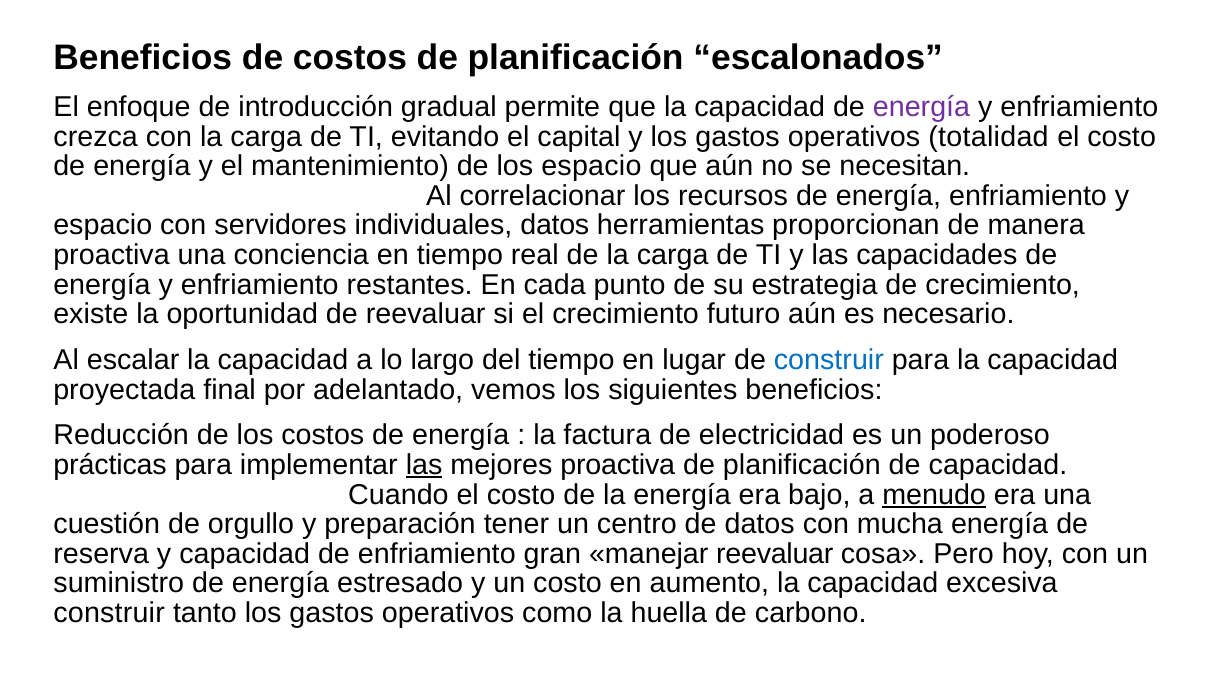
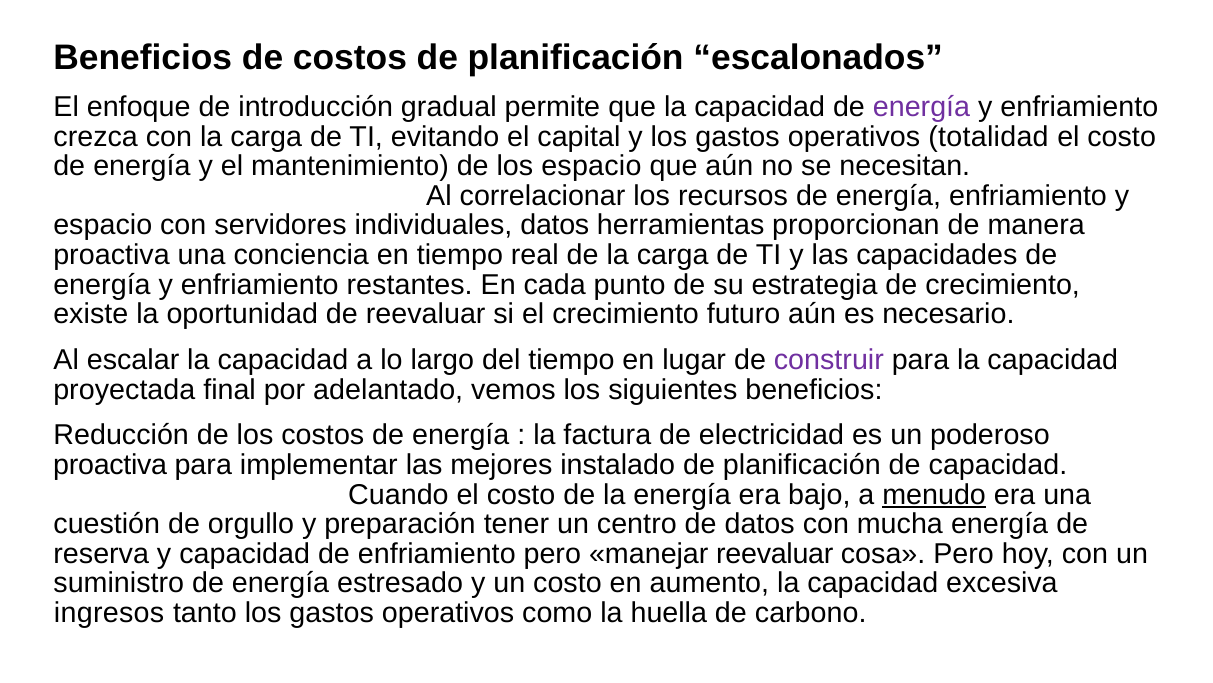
construir colour: blue -> purple (829, 360)
prácticas: prácticas -> proactiva (110, 465)
las underline: present -> none (424, 465)
mejores proactiva: proactiva -> instalado (618, 465)
enfriamiento gran: gran -> pero (552, 553)
construir: construir -> ingresos (109, 612)
